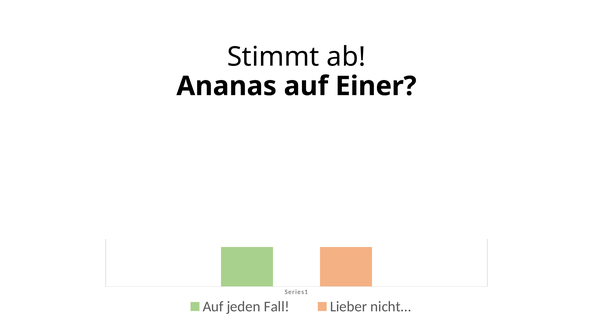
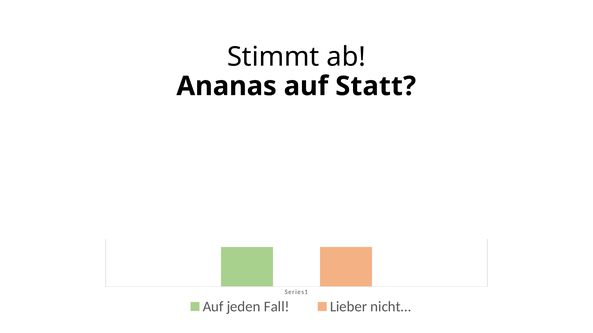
Einer: Einer -> Statt (376, 86)
